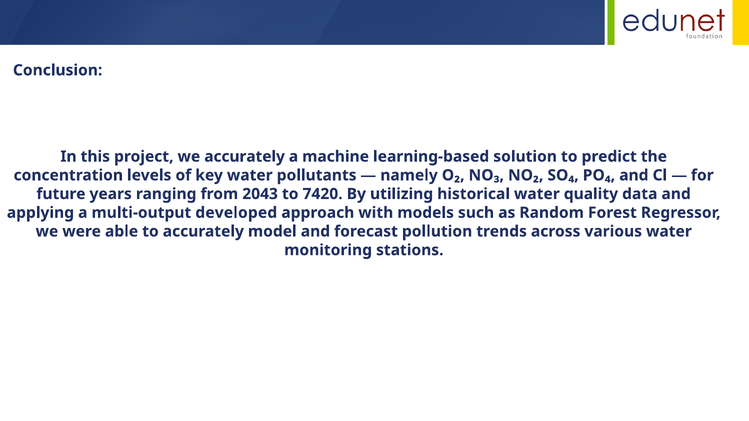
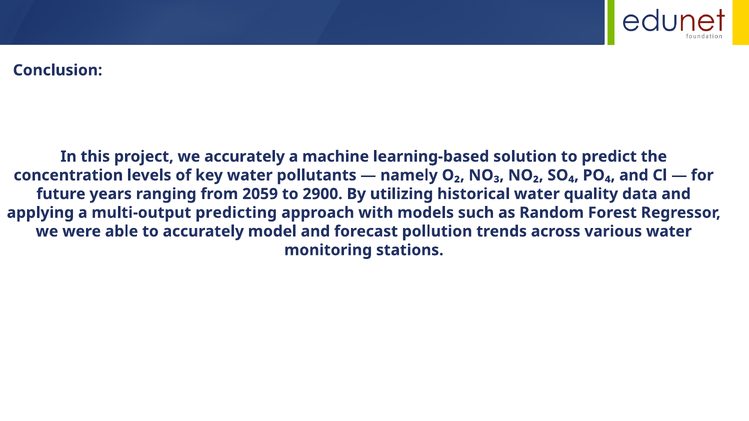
2043: 2043 -> 2059 (260, 194)
7420: 7420 -> 2900 (323, 194)
developed: developed -> predicting (236, 213)
